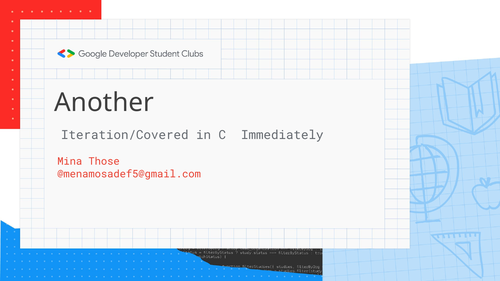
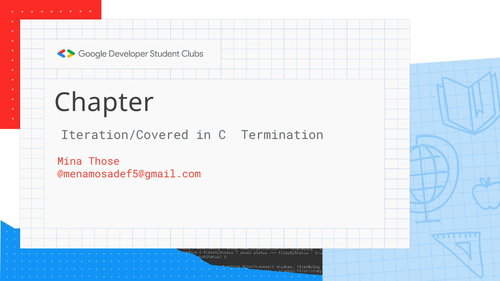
Another: Another -> Chapter (104, 103)
Immediately: Immediately -> Termination (282, 135)
